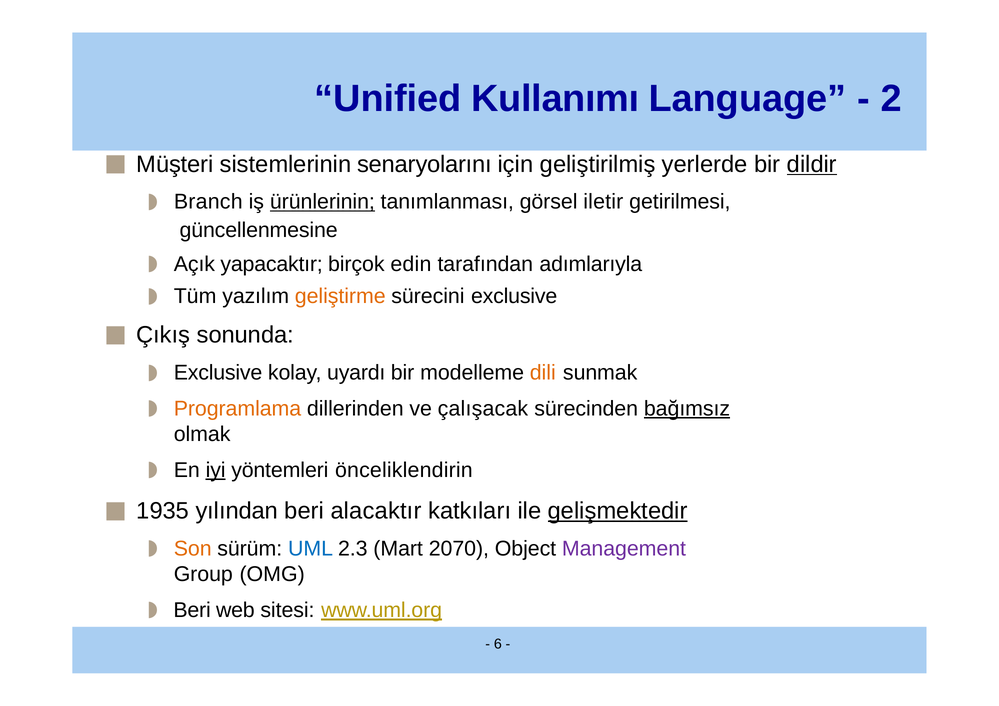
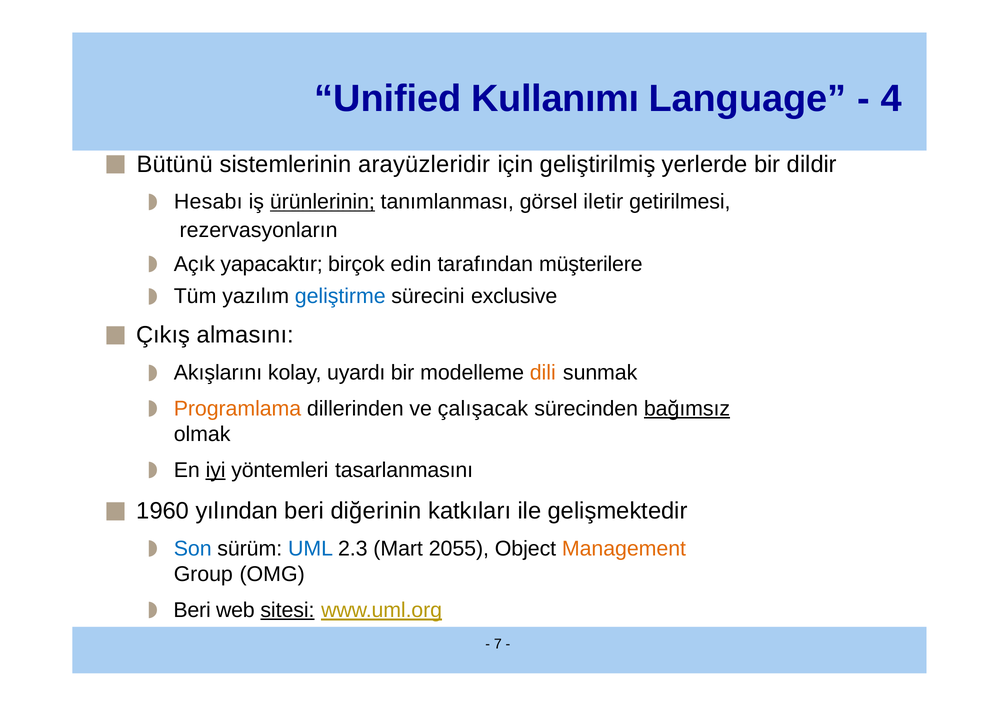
2: 2 -> 4 (891, 99)
Müşteri: Müşteri -> Bütünü (175, 164)
senaryolarını: senaryolarını -> arayüzleridir (424, 164)
dildir underline: present -> none (812, 164)
Branch: Branch -> Hesabı (208, 202)
güncellenmesine: güncellenmesine -> rezervasyonların (259, 230)
adımlarıyla: adımlarıyla -> müşterilere (591, 264)
geliştirme colour: orange -> blue (340, 296)
sonunda: sonunda -> almasını (245, 335)
Exclusive: Exclusive -> Akışlarını (218, 373)
önceliklendirin: önceliklendirin -> tasarlanmasını (404, 470)
1935: 1935 -> 1960 (163, 511)
alacaktır: alacaktır -> diğerinin (376, 511)
gelişmektedir underline: present -> none (618, 511)
Son colour: orange -> blue (193, 549)
2070: 2070 -> 2055 (459, 549)
Management colour: purple -> orange (624, 549)
sitesi underline: none -> present (287, 610)
6: 6 -> 7 (498, 644)
